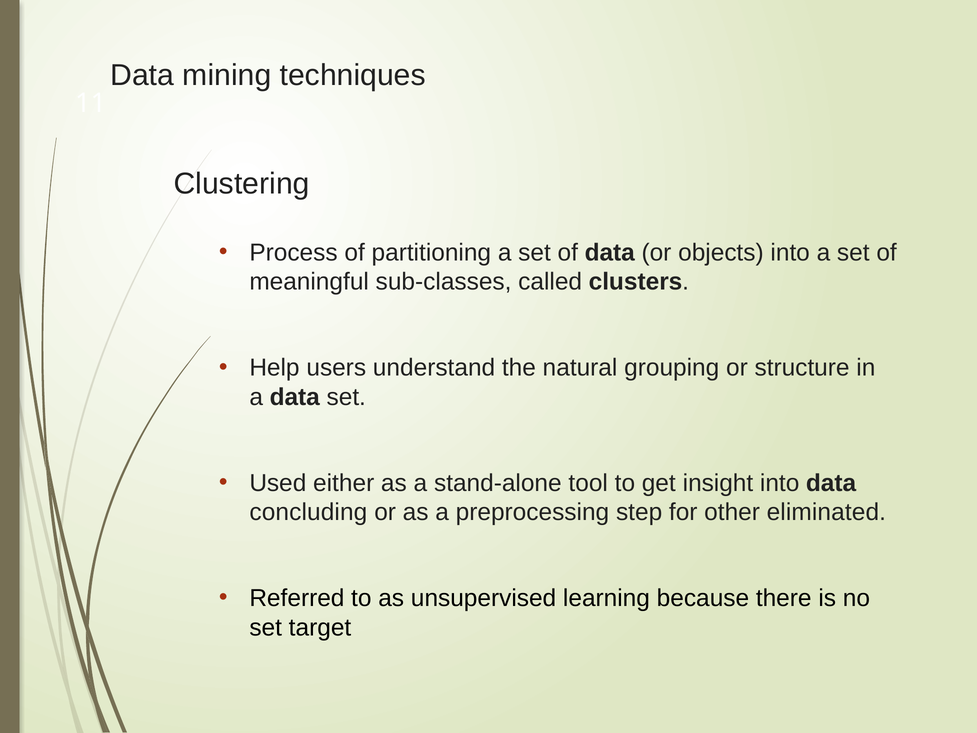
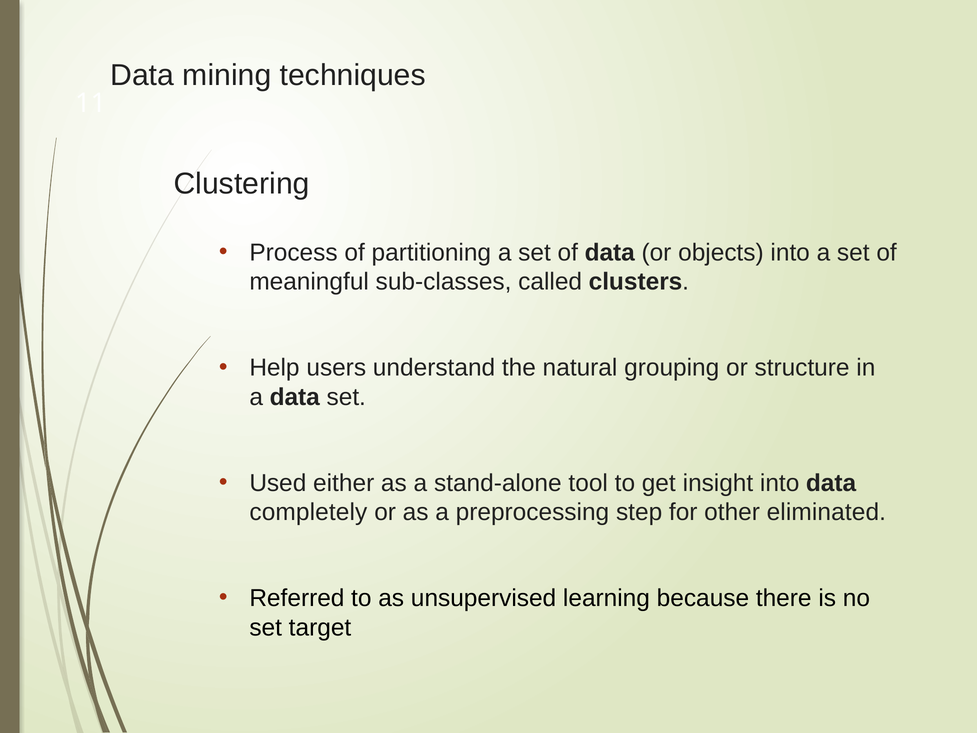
concluding: concluding -> completely (308, 512)
